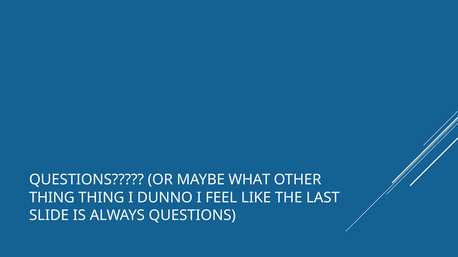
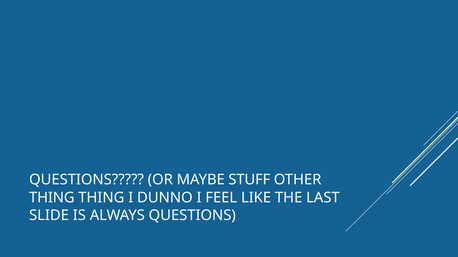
WHAT: WHAT -> STUFF (249, 180)
